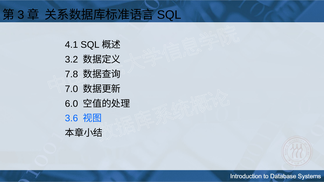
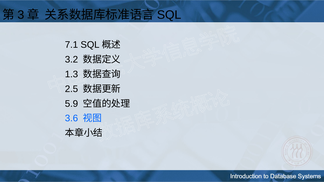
4.1: 4.1 -> 7.1 (71, 45)
7.8: 7.8 -> 1.3 (71, 74)
7.0: 7.0 -> 2.5 (71, 89)
6.0: 6.0 -> 5.9 (71, 104)
